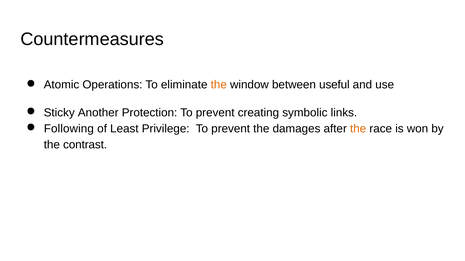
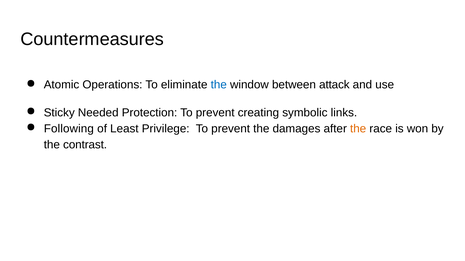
the colour: orange -> blue (219, 85)
useful: useful -> attack (334, 85)
Another: Another -> Needed (98, 113)
